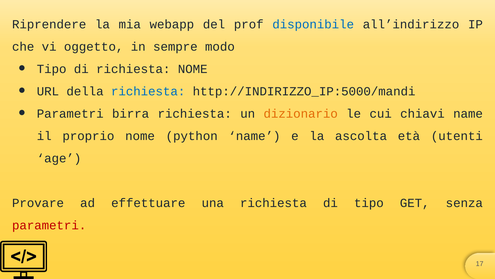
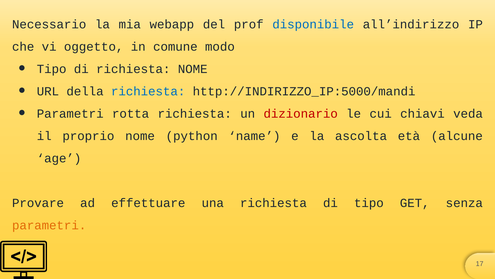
Riprendere: Riprendere -> Necessario (49, 25)
sempre: sempre -> comune (175, 47)
birra: birra -> rotta (131, 114)
dizionario colour: orange -> red (301, 114)
chiavi name: name -> veda (468, 114)
utenti: utenti -> alcune (457, 136)
parametri colour: red -> orange (49, 225)
